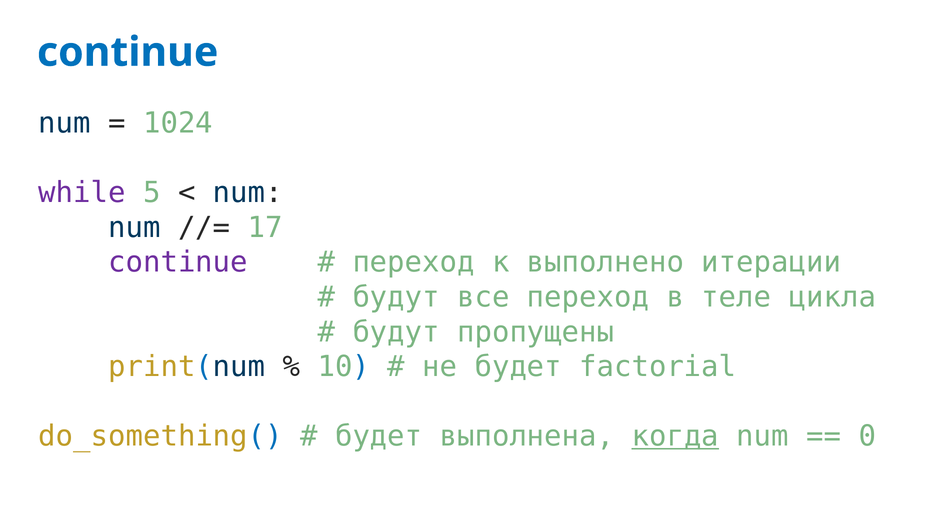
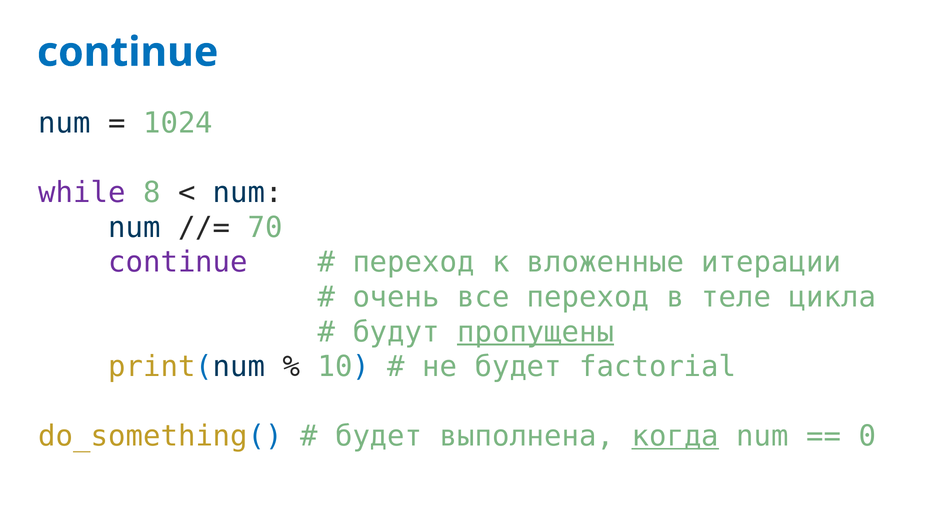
5: 5 -> 8 (152, 193)
17: 17 -> 70 (265, 227)
выполнено: выполнено -> вложенные (606, 262)
будут: будут -> очень (396, 297)
пропущены underline: none -> present (536, 332)
